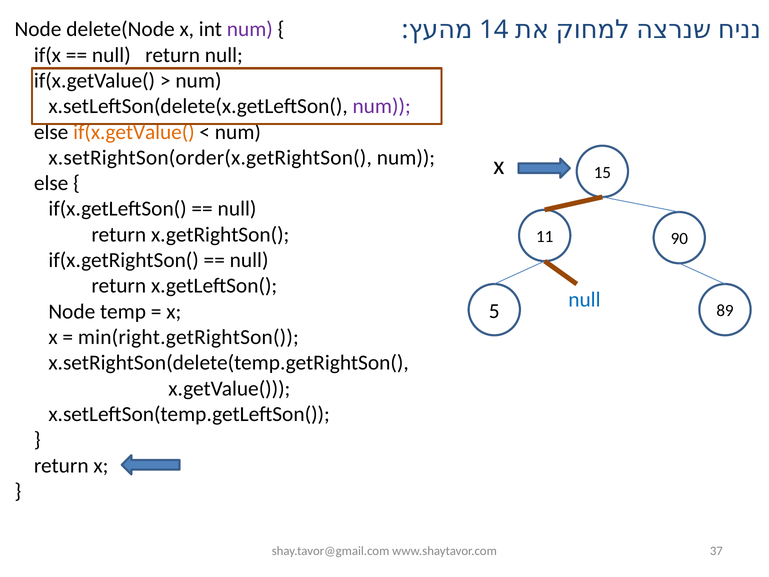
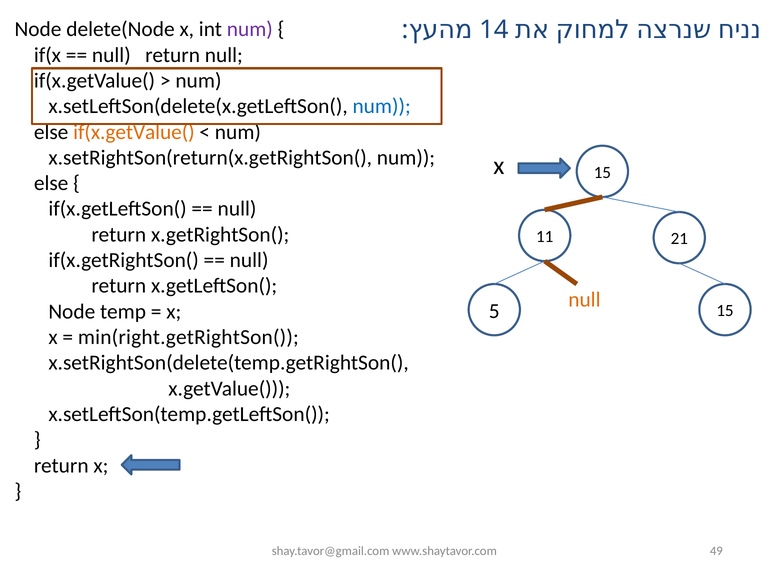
num colour: purple -> blue (382, 106)
x.setRightSon(order(x.getRightSon(: x.setRightSon(order(x.getRightSon( -> x.setRightSon(return(x.getRightSon( (210, 158)
90: 90 -> 21 (679, 239)
null colour: blue -> orange (584, 299)
5 89: 89 -> 15 (725, 311)
37: 37 -> 49 (716, 551)
